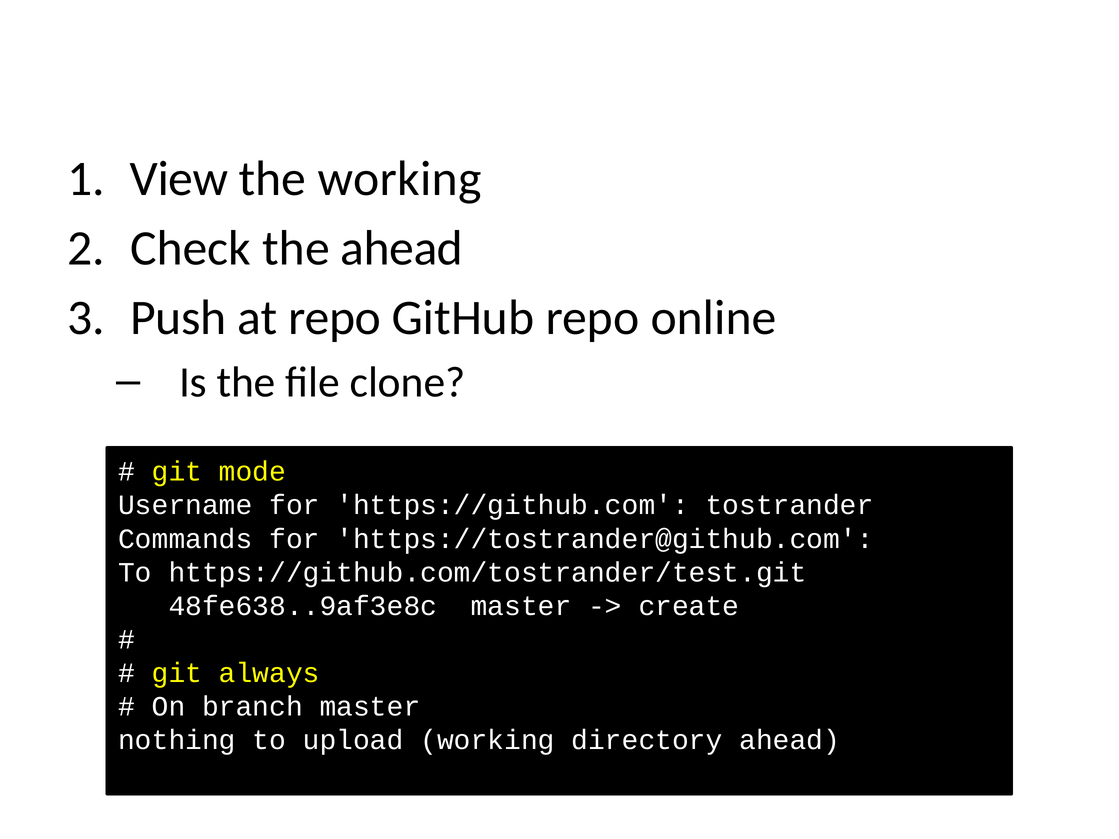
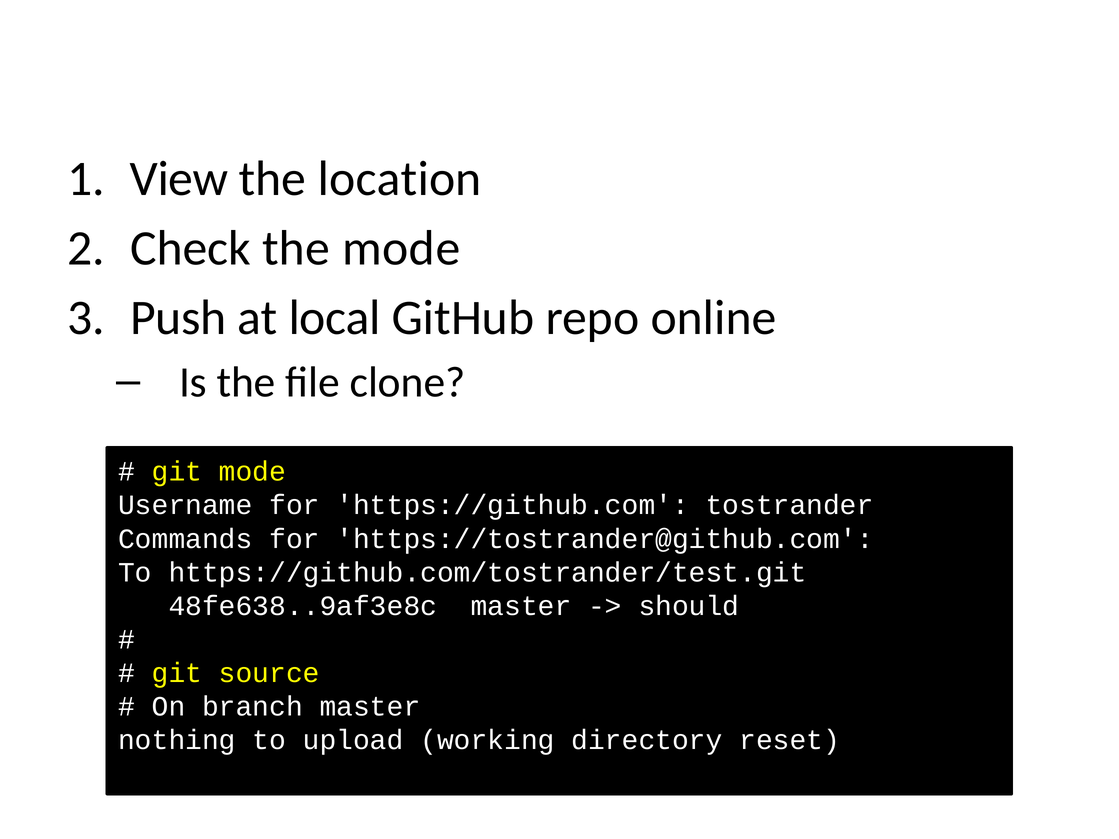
the working: working -> location (400, 179)
the ahead: ahead -> mode (401, 248)
at repo: repo -> local (335, 318)
create: create -> should (689, 606)
always: always -> source (269, 673)
directory ahead: ahead -> reset (790, 740)
